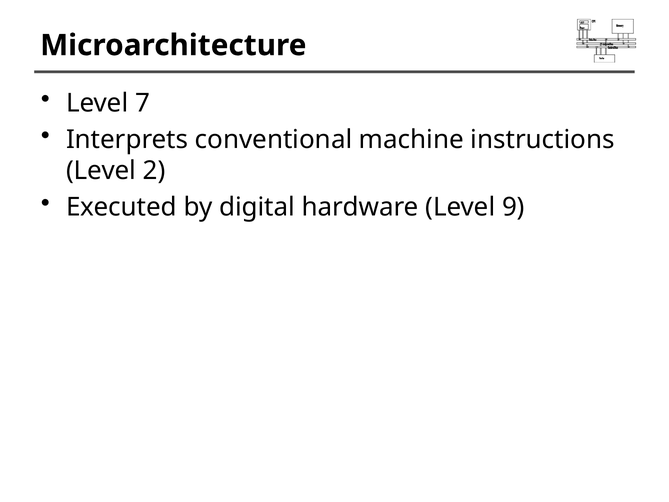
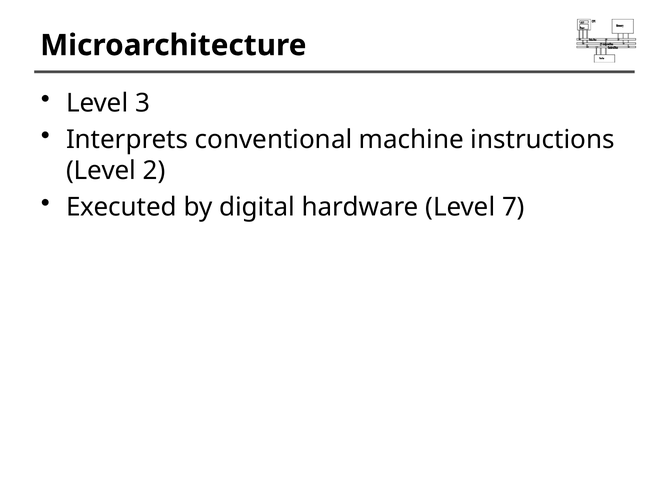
7: 7 -> 3 (142, 103)
9: 9 -> 7 (513, 207)
